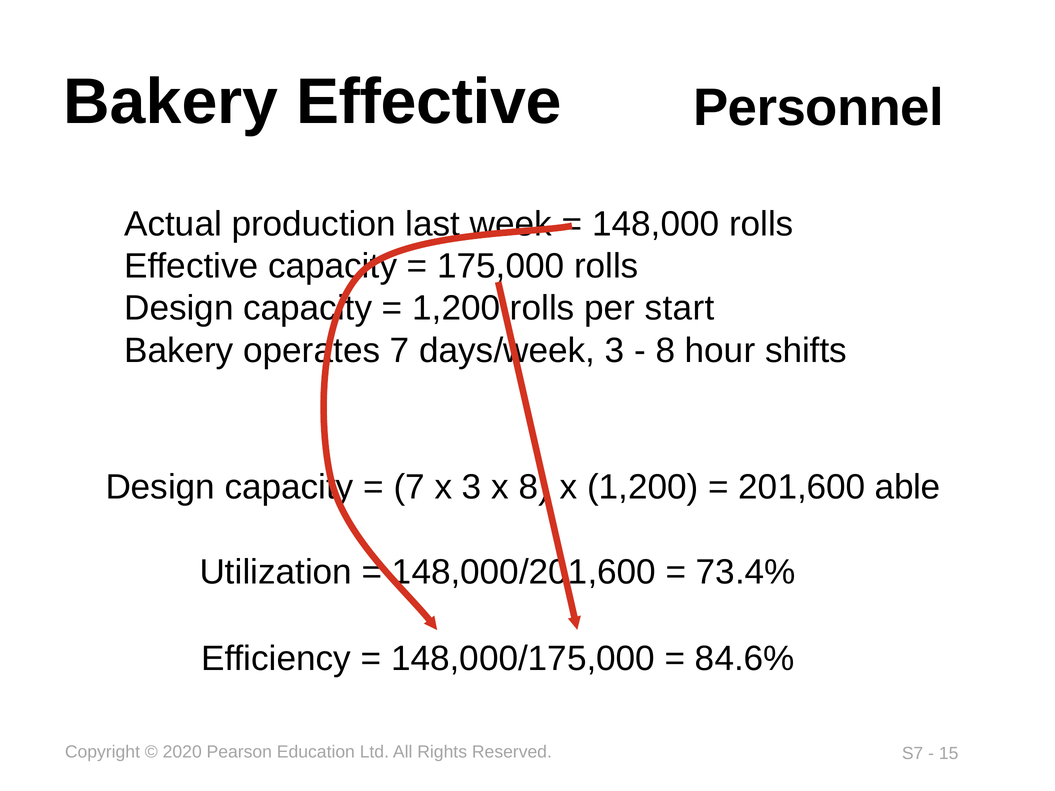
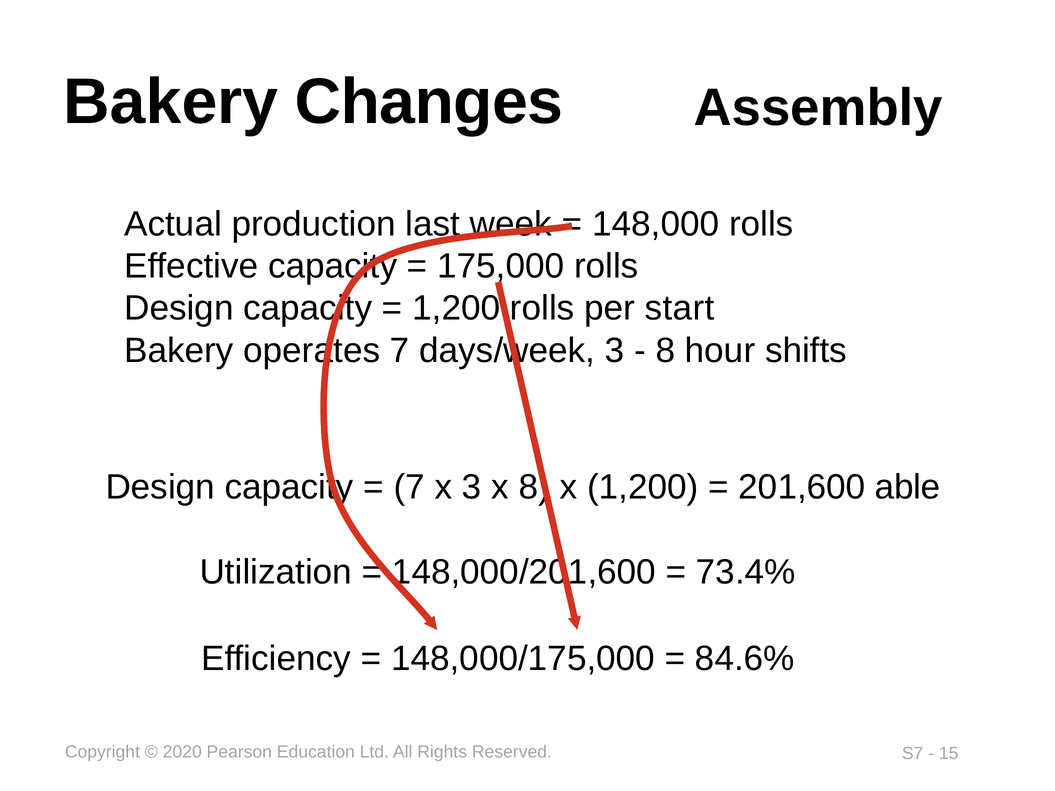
Bakery Effective: Effective -> Changes (429, 102)
Personnel: Personnel -> Assembly (818, 108)
